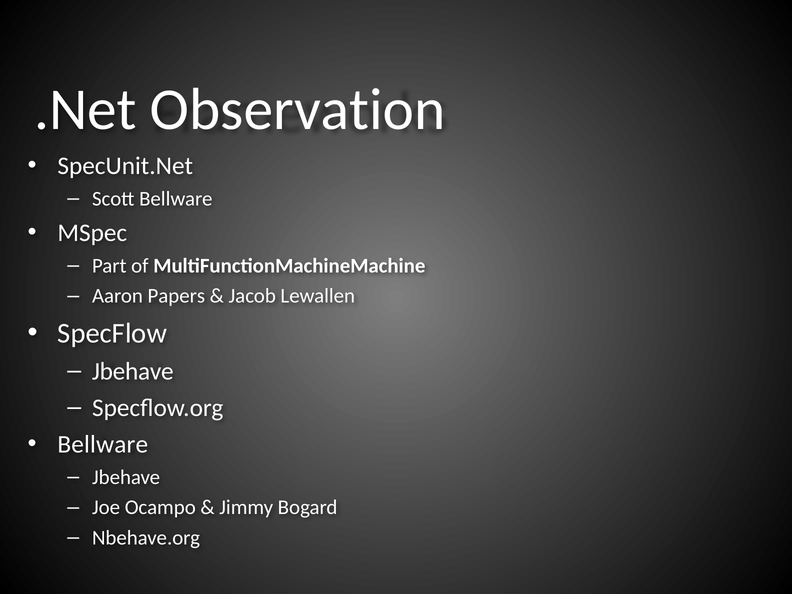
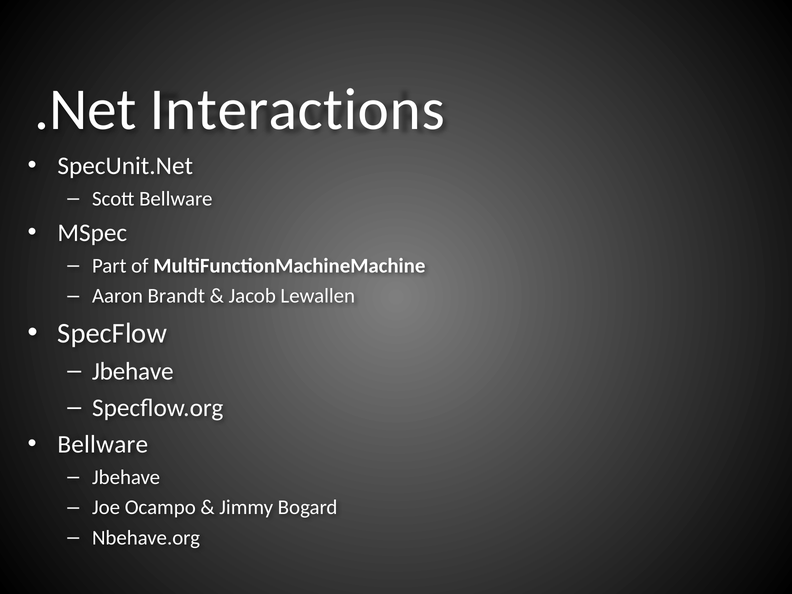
Observation: Observation -> Interactions (297, 110)
Papers: Papers -> Brandt (176, 296)
